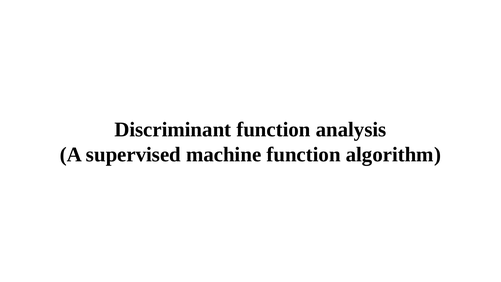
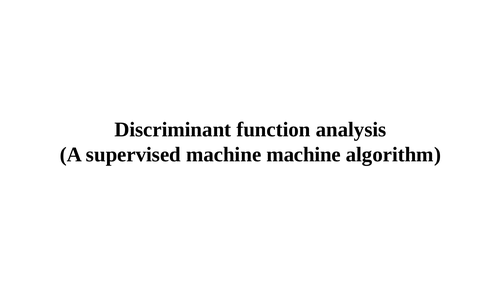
machine function: function -> machine (304, 155)
